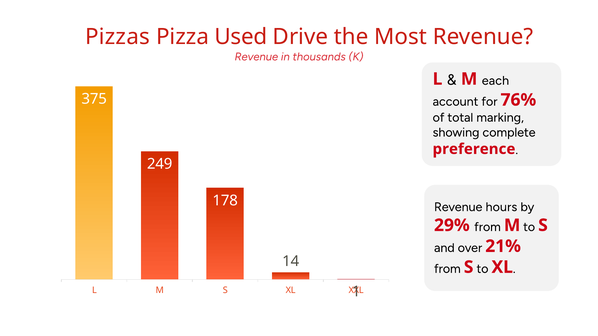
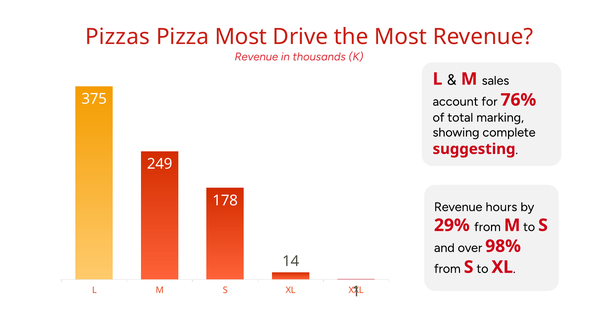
Pizza Used: Used -> Most (241, 37)
each: each -> sales (496, 81)
preference: preference -> suggesting (474, 149)
21%: 21% -> 98% (503, 246)
